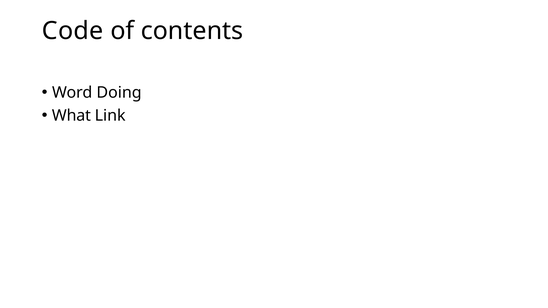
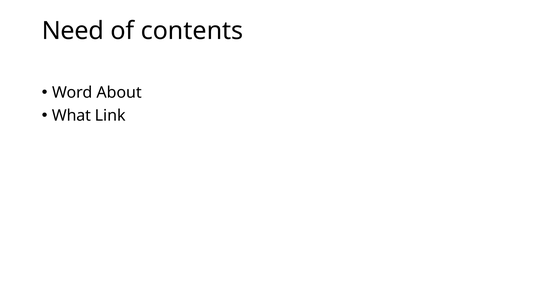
Code: Code -> Need (73, 31)
Doing: Doing -> About (119, 93)
